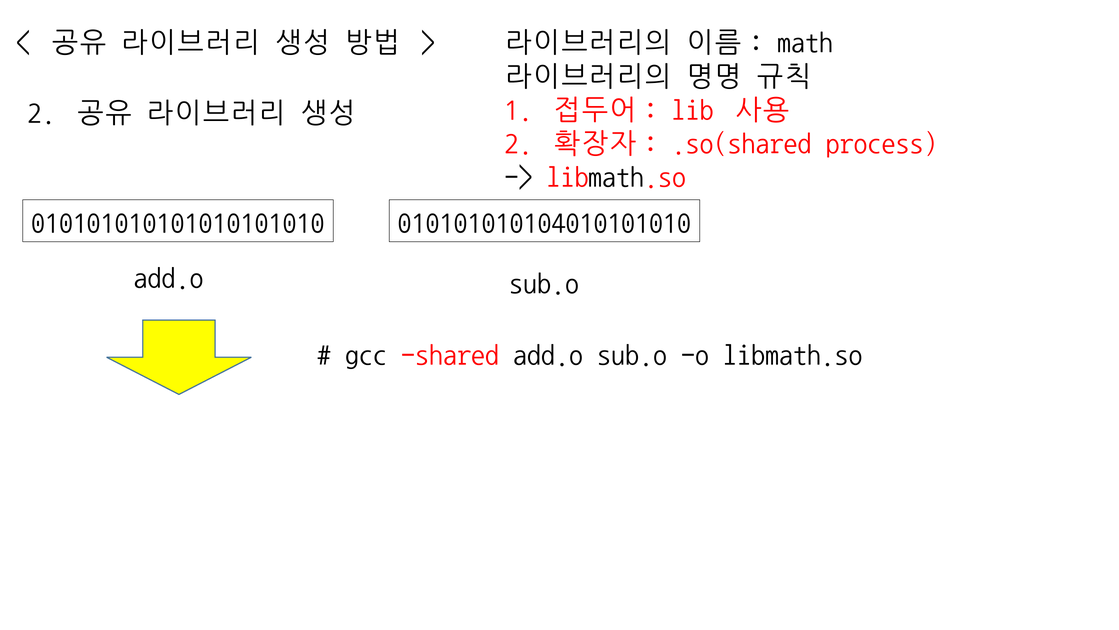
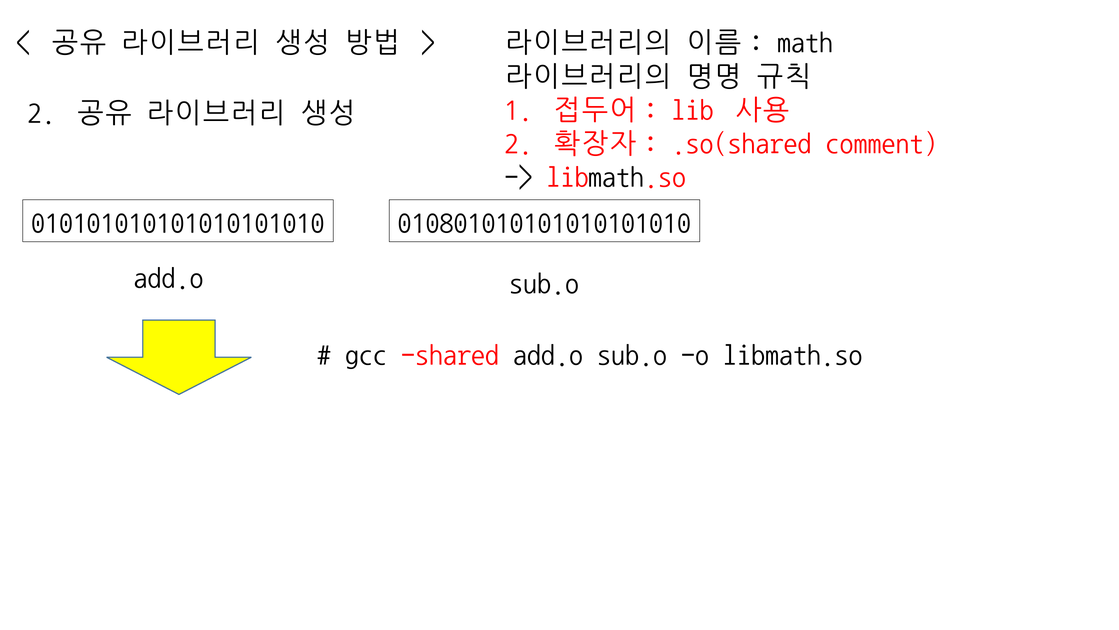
process: process -> comment (882, 143)
010101010104010101010: 010101010104010101010 -> 010801010101010101010 (545, 223)
